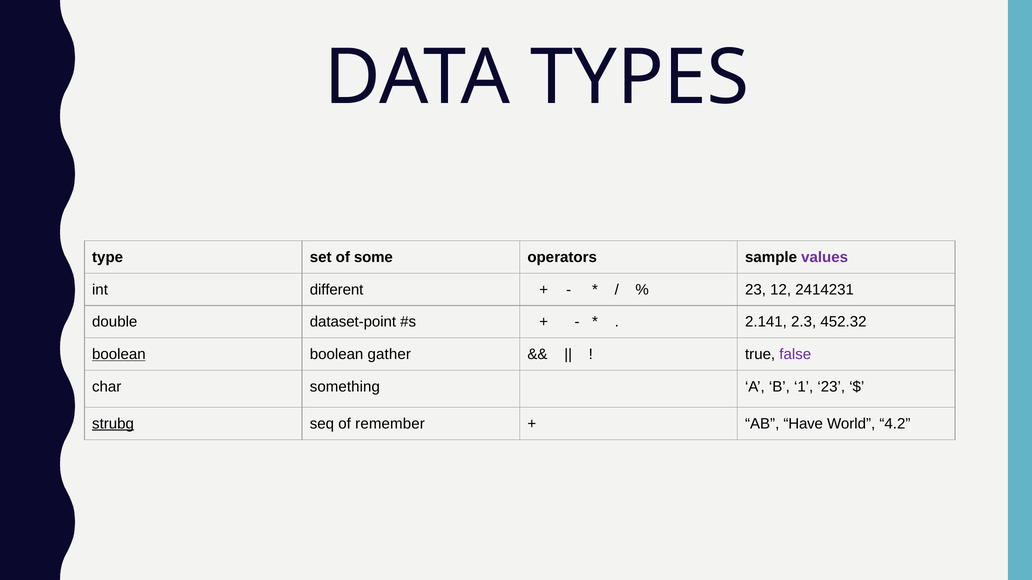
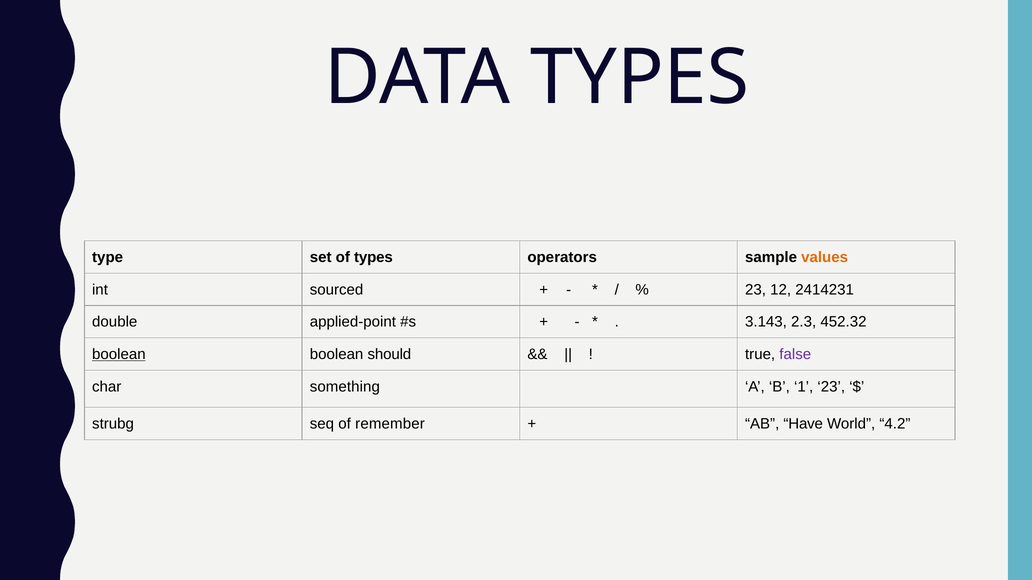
of some: some -> types (373, 258)
values colour: purple -> orange (825, 258)
different: different -> sourced (337, 290)
dataset-point: dataset-point -> applied-point (353, 322)
2.141: 2.141 -> 3.143 (766, 322)
gather: gather -> should (389, 355)
strubg underline: present -> none (113, 424)
